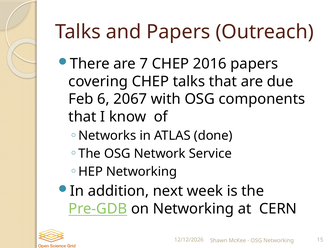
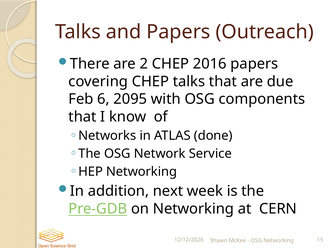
7: 7 -> 2 (144, 64)
2067: 2067 -> 2095 (130, 99)
